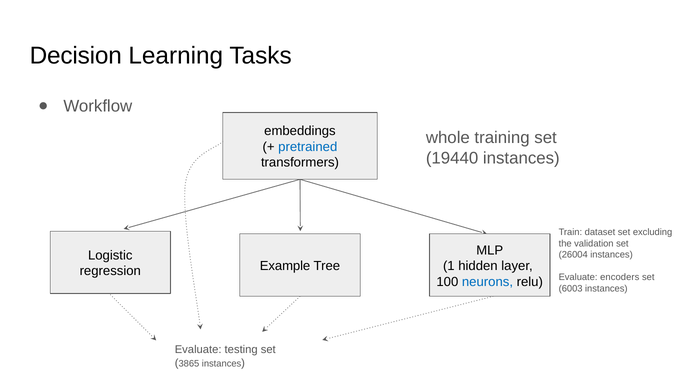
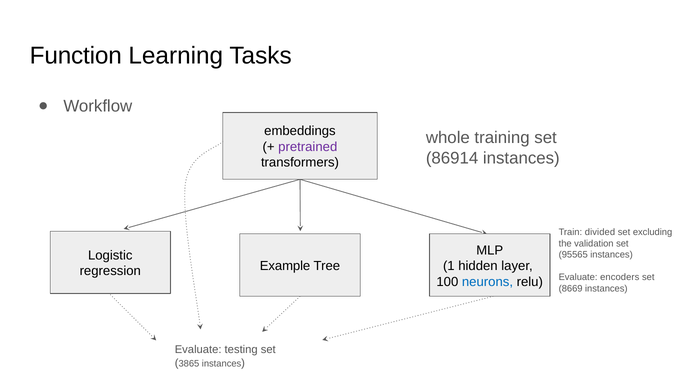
Decision: Decision -> Function (76, 56)
pretrained colour: blue -> purple (308, 147)
19440: 19440 -> 86914 (452, 158)
dataset: dataset -> divided (600, 232)
26004: 26004 -> 95565 (573, 255)
6003: 6003 -> 8669 (571, 289)
